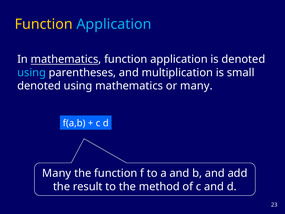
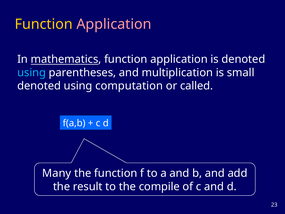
Application colour: light blue -> pink (114, 24)
using mathematics: mathematics -> computation (129, 86)
or many: many -> called (197, 86)
method: method -> compile (159, 186)
